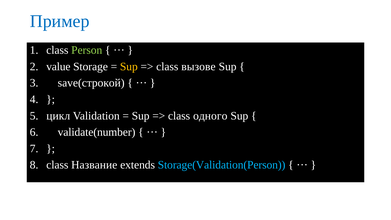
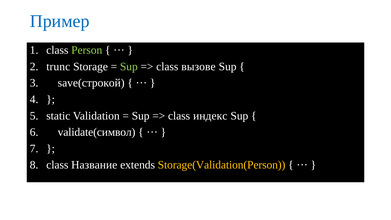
value: value -> trunc (58, 67)
Sup colour: yellow -> light green (129, 67)
цикл: цикл -> static (58, 116)
одного: одного -> индекс (210, 116)
validate(number: validate(number -> validate(символ (97, 132)
Storage(Validation(Person colour: light blue -> yellow (222, 165)
